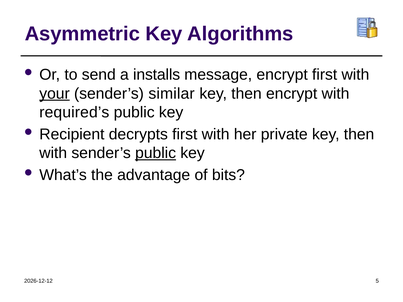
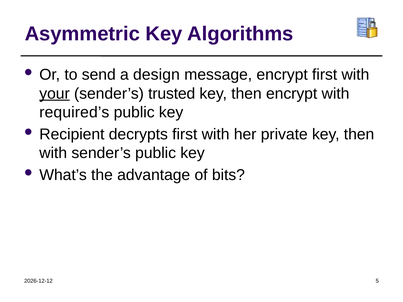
installs: installs -> design (156, 75)
similar: similar -> trusted (172, 94)
public underline: present -> none (156, 153)
